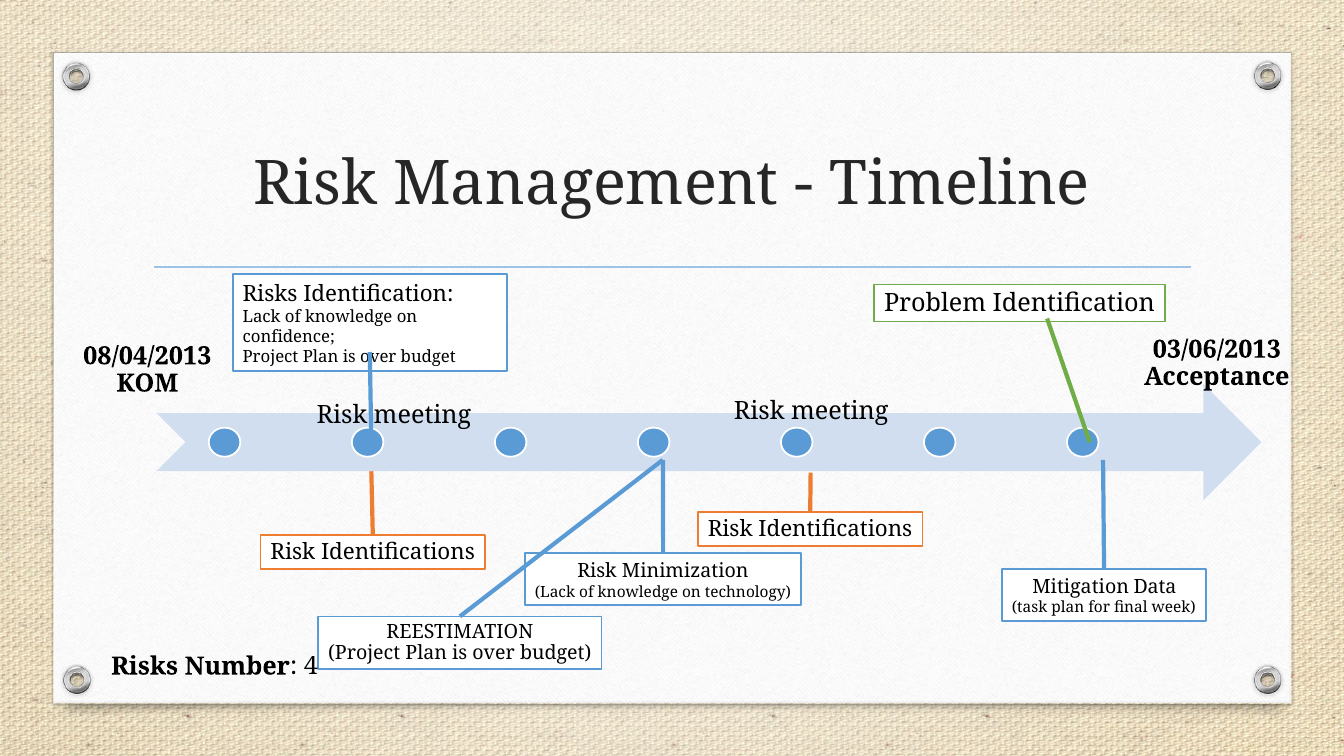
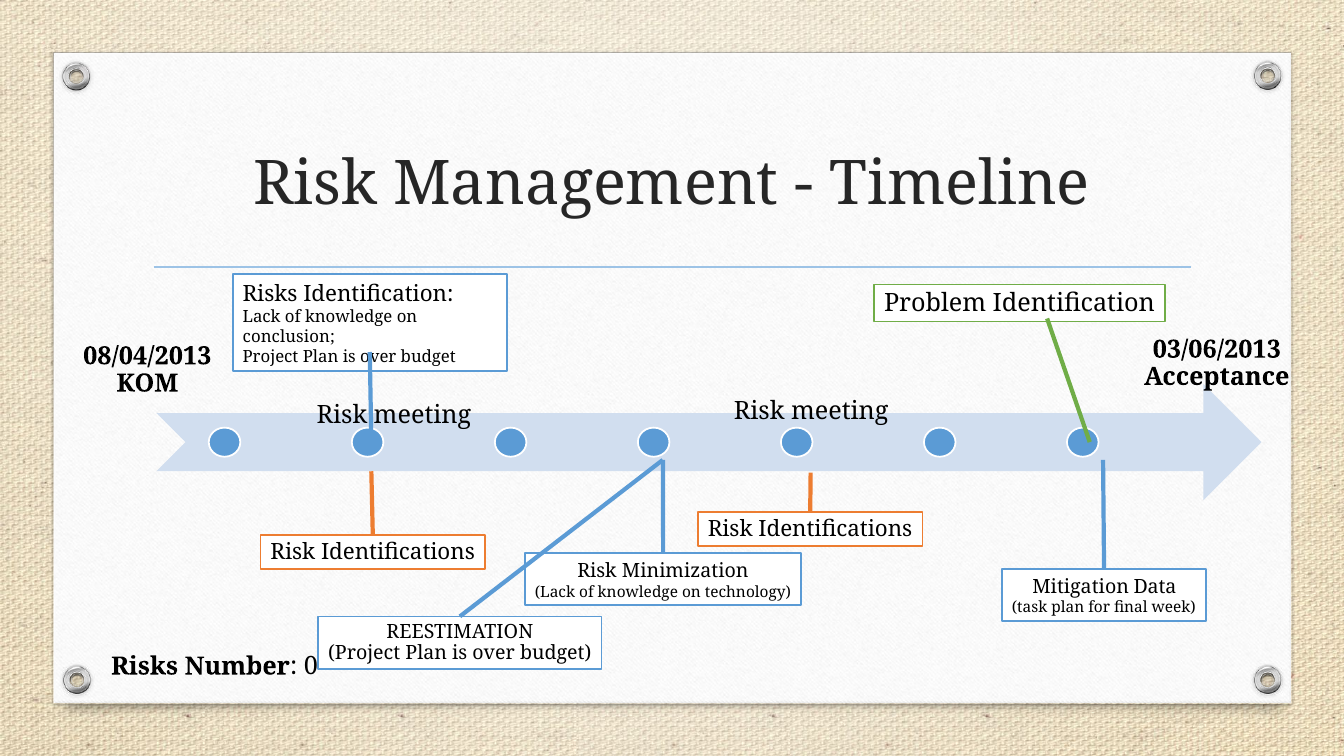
confidence: confidence -> conclusion (289, 337)
4: 4 -> 0 (311, 666)
